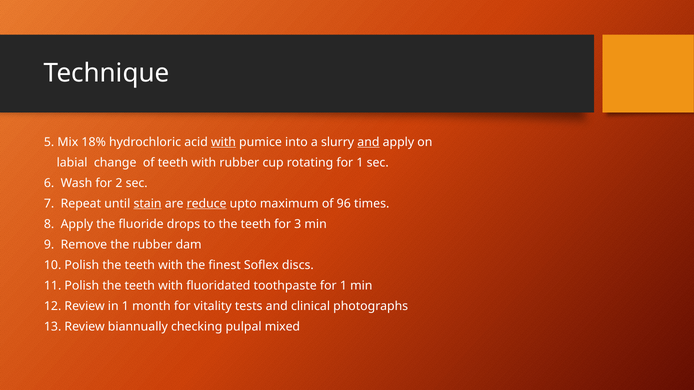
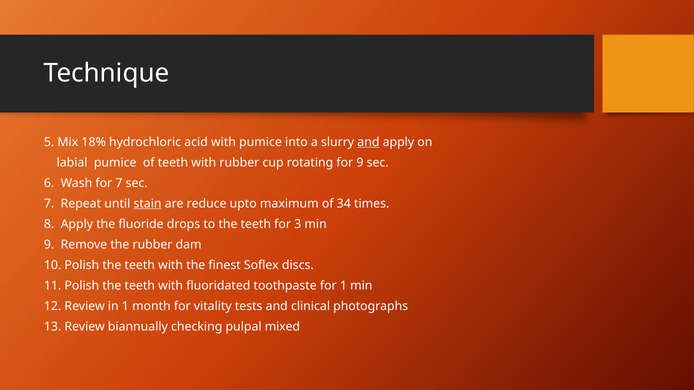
with underline: present -> none (223, 142)
labial change: change -> pumice (115, 163)
rotating for 1: 1 -> 9 (360, 163)
for 2: 2 -> 7 (119, 183)
reduce underline: present -> none (207, 204)
96: 96 -> 34 (344, 204)
